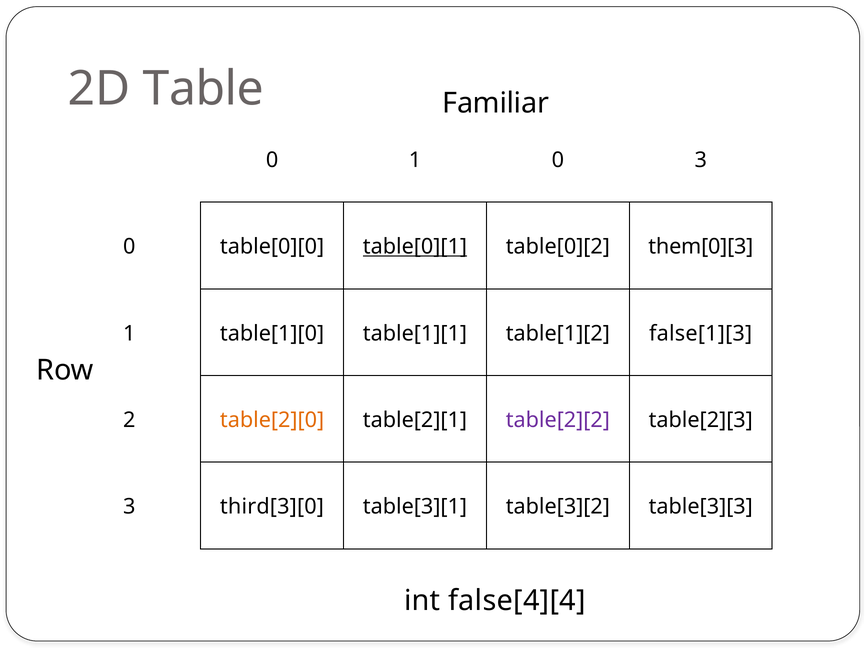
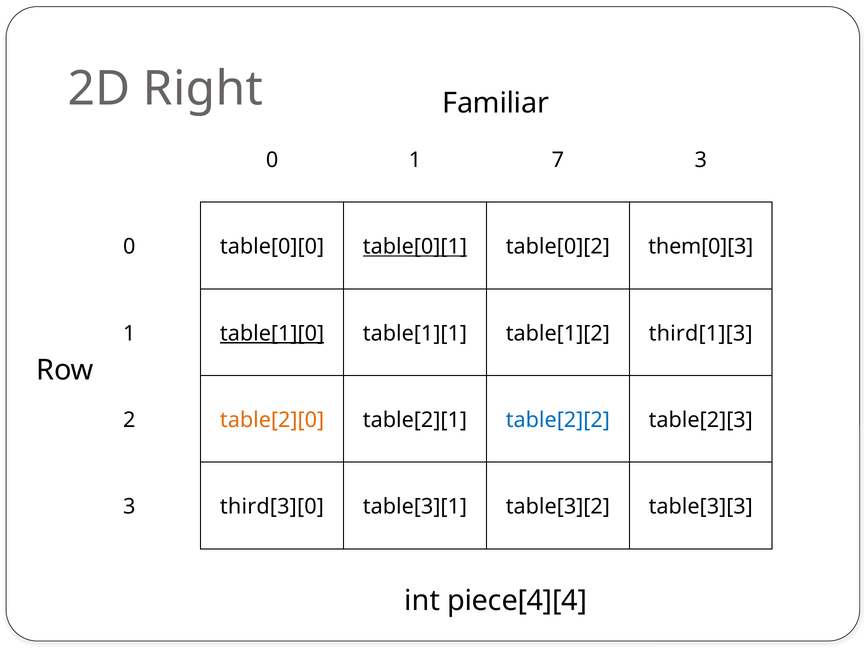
Table: Table -> Right (203, 89)
1 0: 0 -> 7 (558, 160)
table[1][0 underline: none -> present (272, 333)
false[1][3: false[1][3 -> third[1][3 (701, 333)
table[2][2 colour: purple -> blue (558, 420)
false[4][4: false[4][4 -> piece[4][4 (517, 600)
